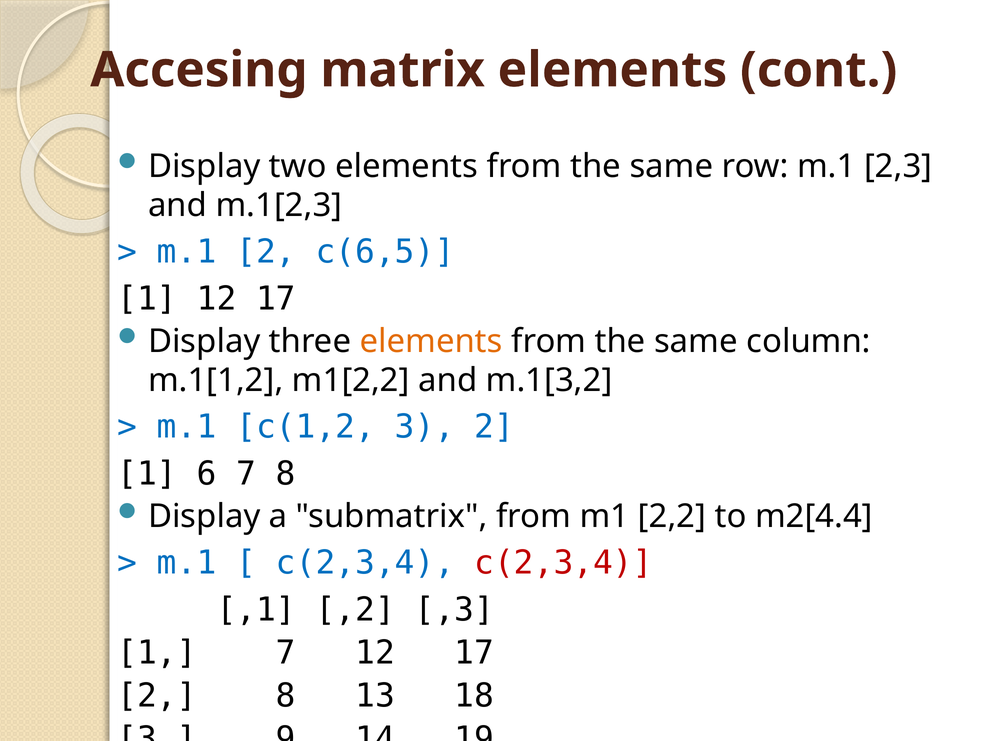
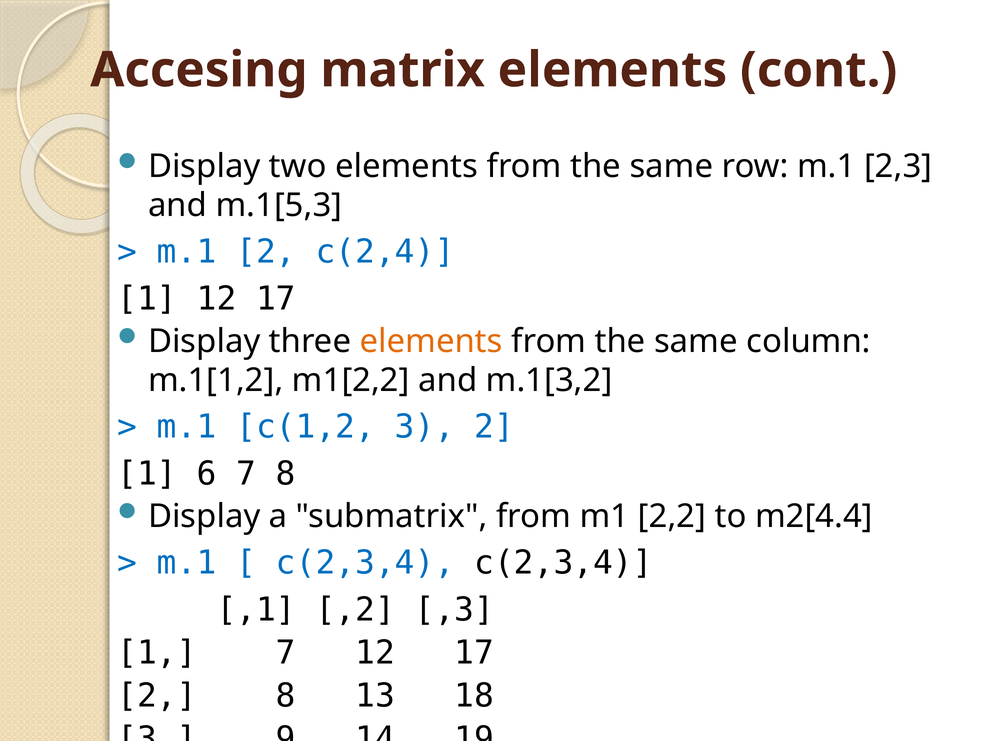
m.1[2,3: m.1[2,3 -> m.1[5,3 (279, 206)
c(6,5: c(6,5 -> c(2,4 (385, 252)
c(2,3,4 colour: red -> black (563, 563)
